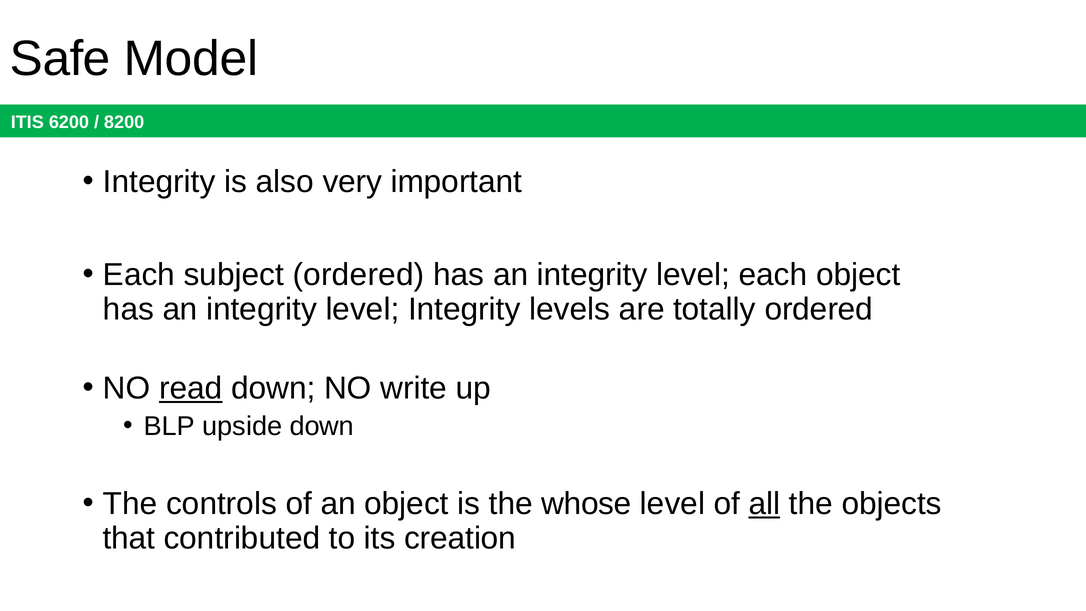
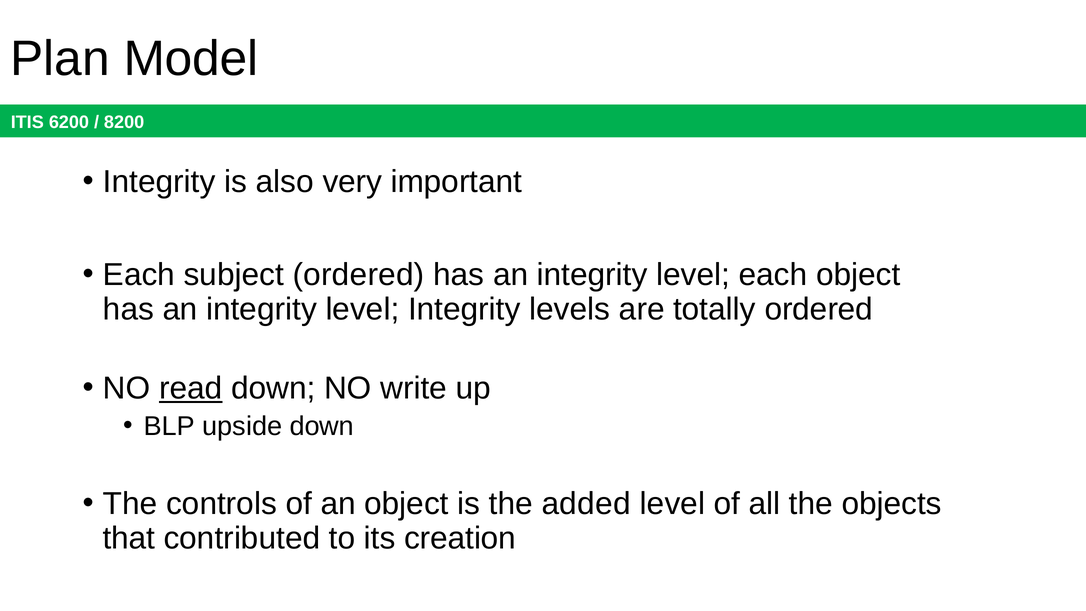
Safe: Safe -> Plan (60, 59)
whose: whose -> added (586, 504)
all underline: present -> none (764, 504)
